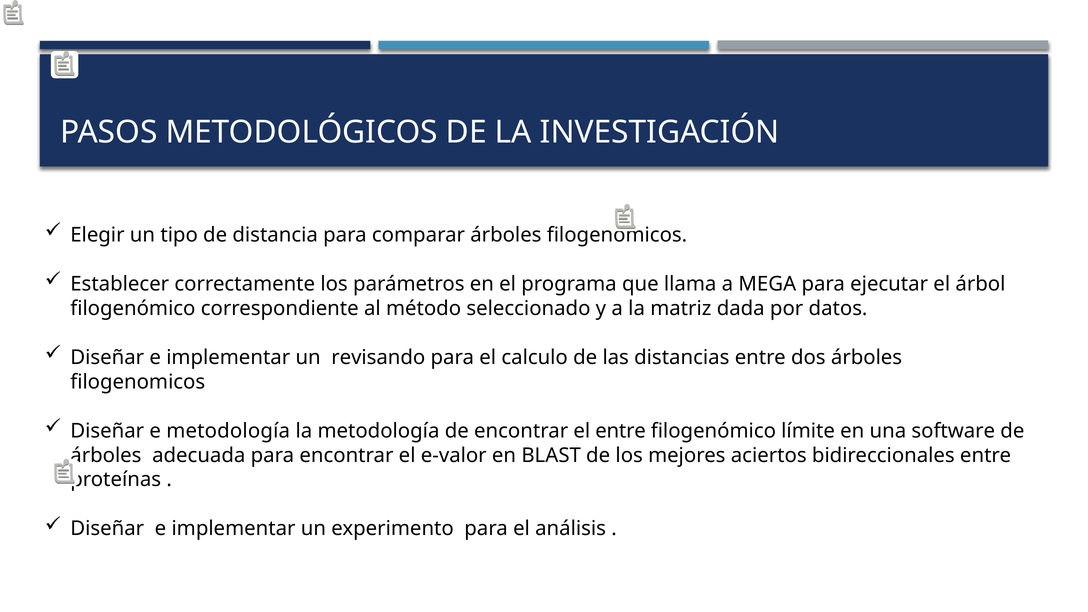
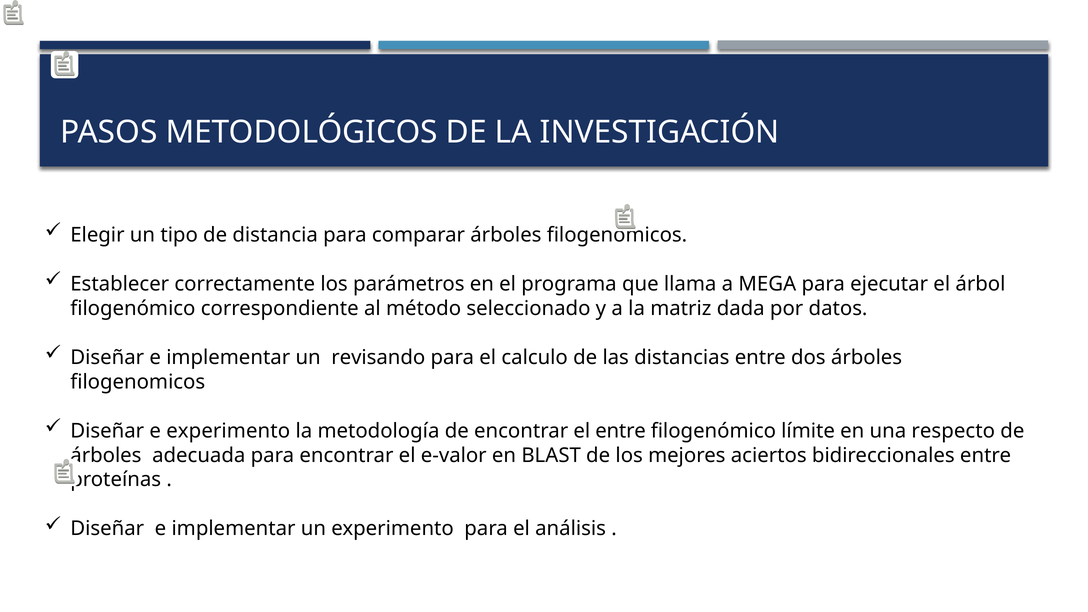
e metodología: metodología -> experimento (228, 431)
software: software -> respecto (953, 431)
